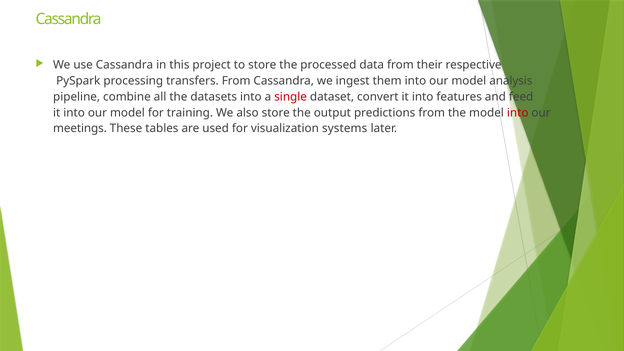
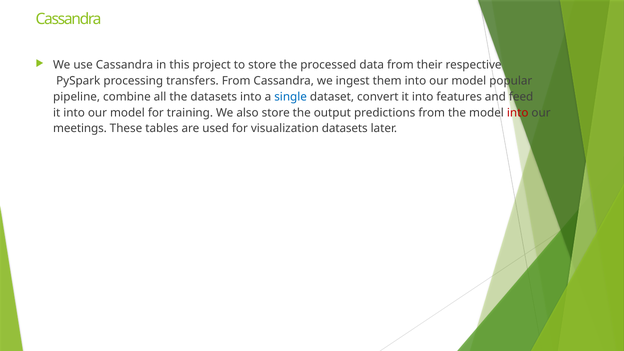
analysis: analysis -> popular (511, 81)
single colour: red -> blue (291, 97)
visualization systems: systems -> datasets (345, 129)
